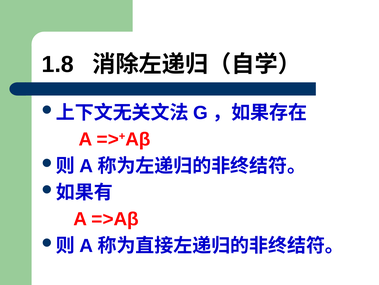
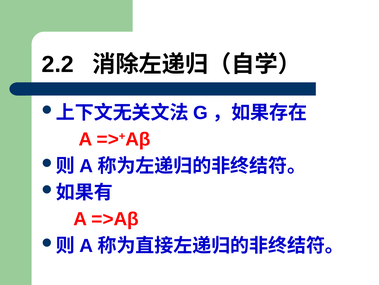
1.8: 1.8 -> 2.2 (58, 64)
